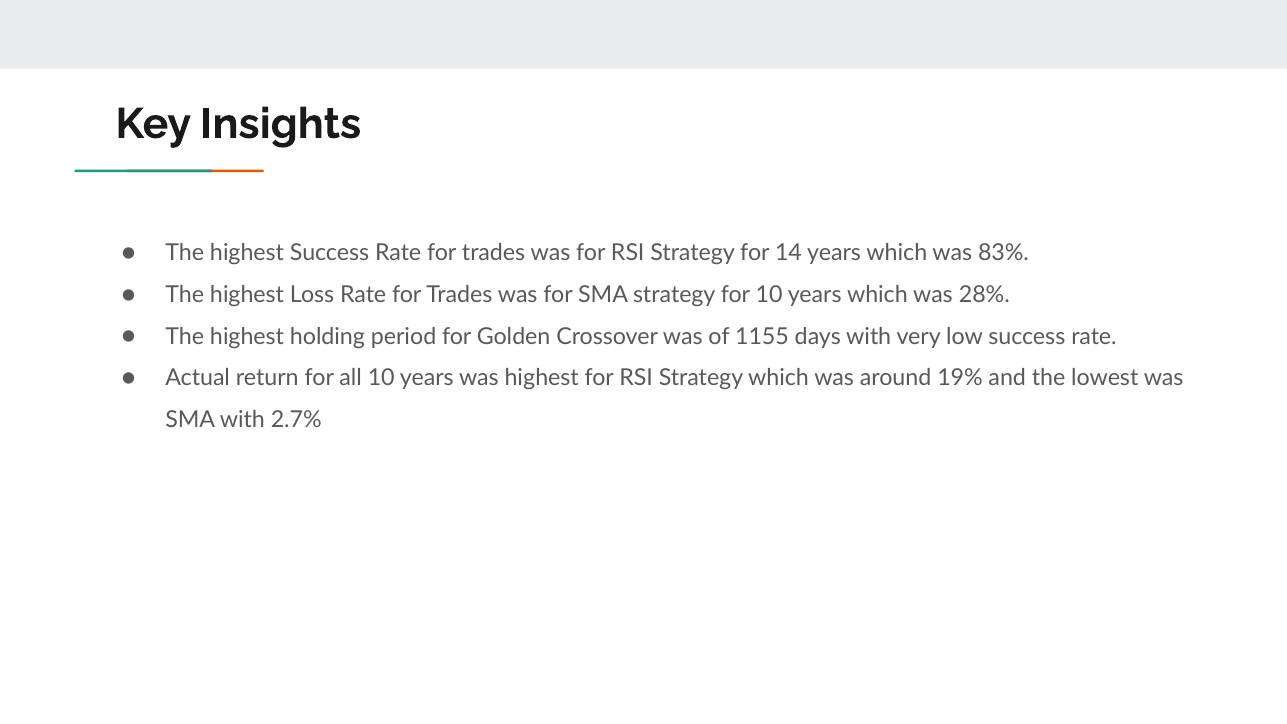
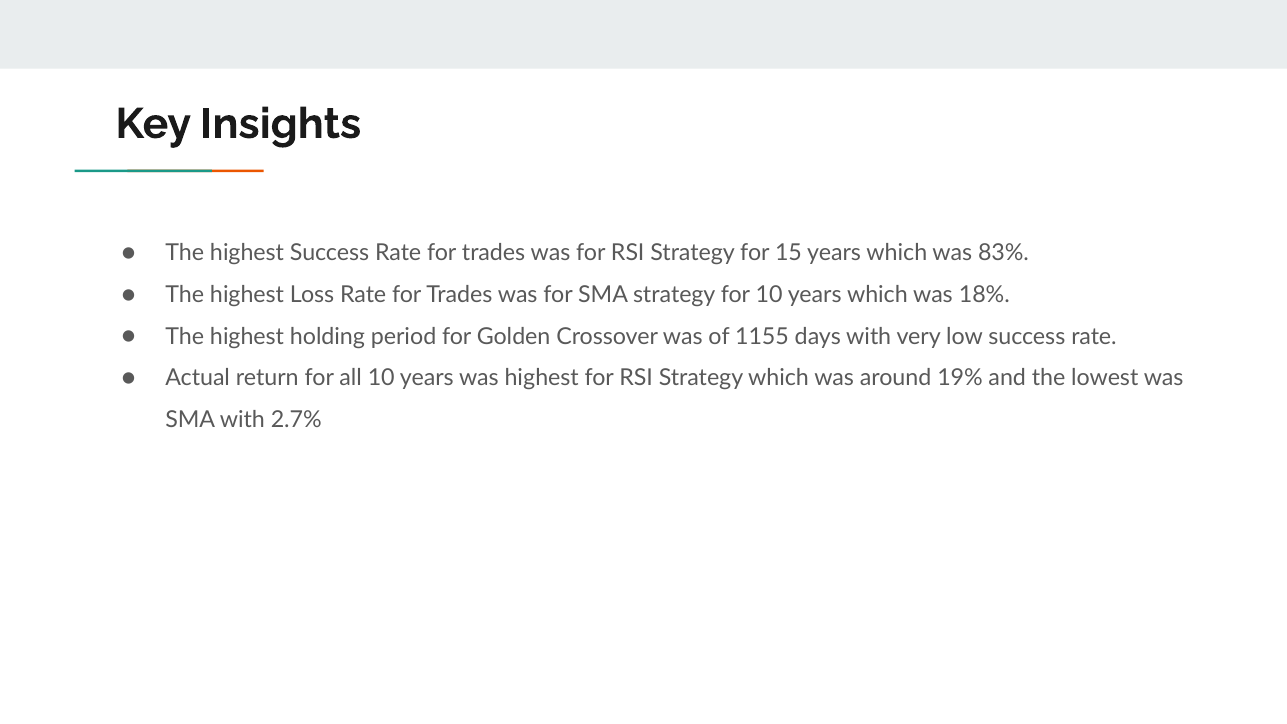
14: 14 -> 15 (788, 253)
28%: 28% -> 18% (984, 295)
